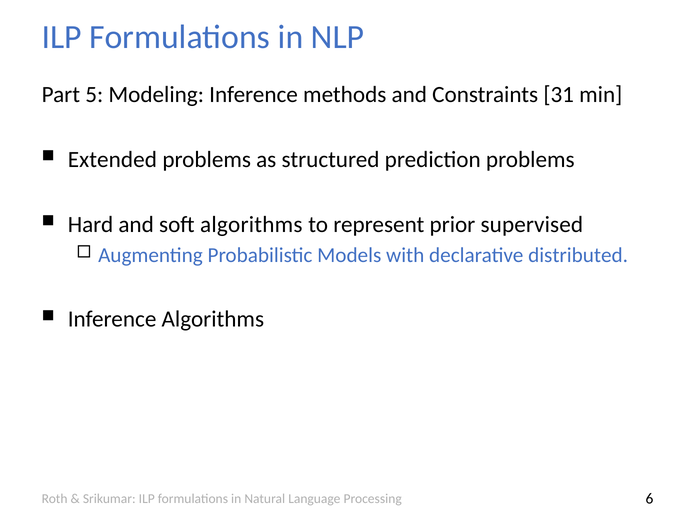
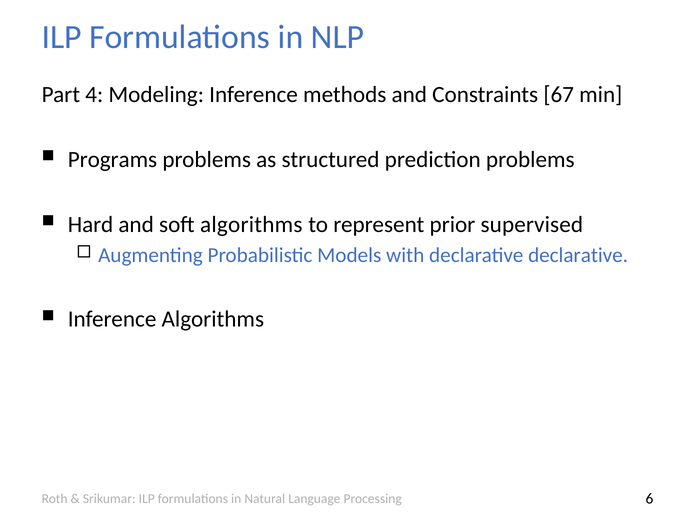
5: 5 -> 4 (94, 94)
31: 31 -> 67 (559, 94)
Extended: Extended -> Programs (112, 159)
declarative distributed: distributed -> declarative (578, 255)
